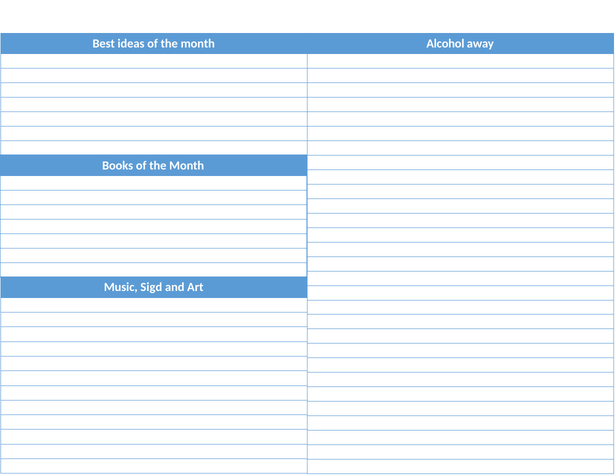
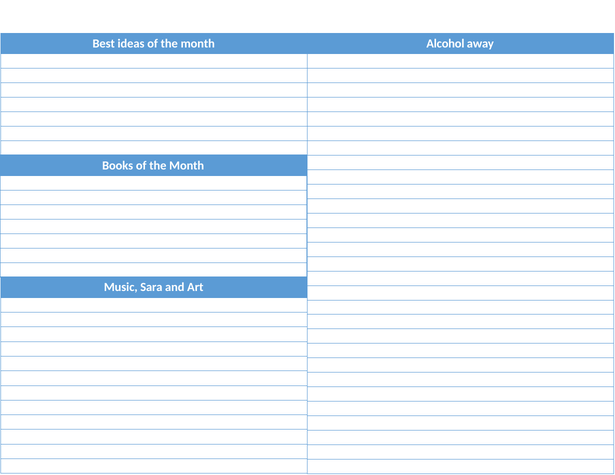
Sigd: Sigd -> Sara (151, 287)
